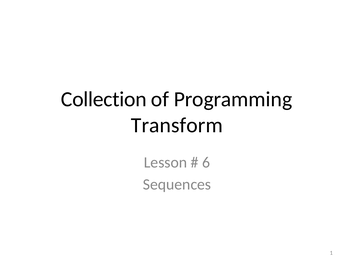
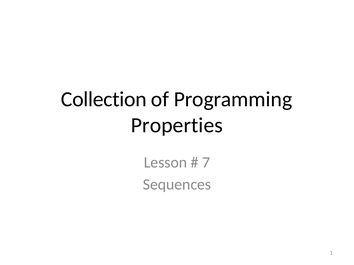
Transform: Transform -> Properties (177, 125)
6: 6 -> 7 (206, 163)
